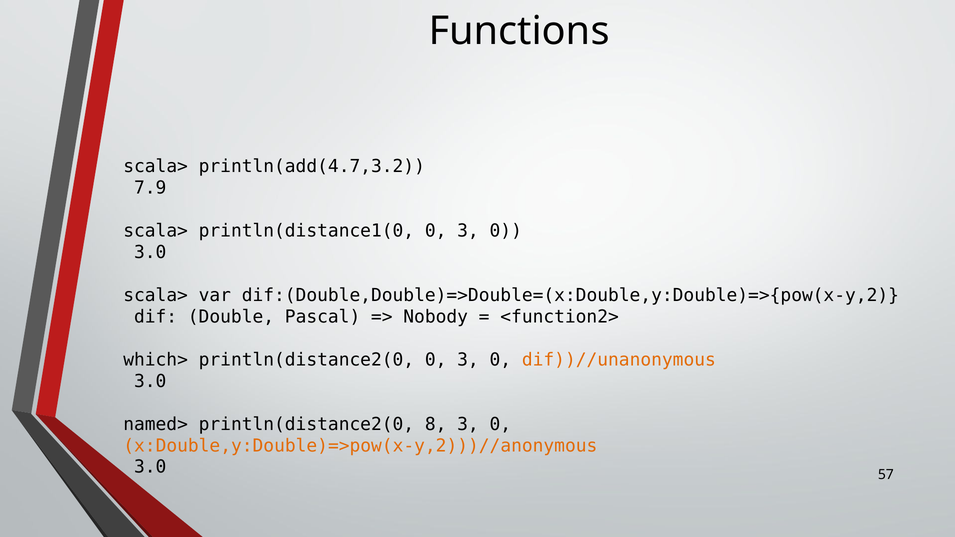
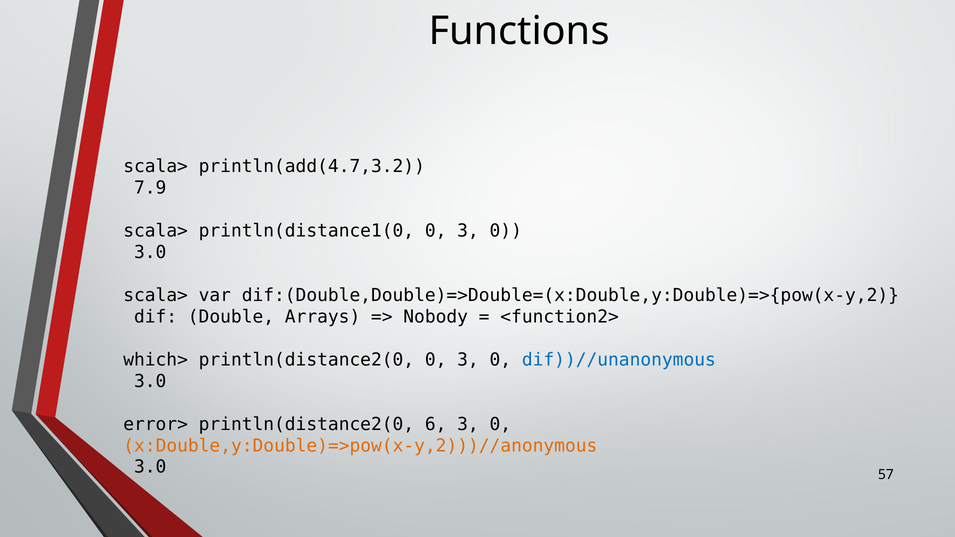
Pascal: Pascal -> Arrays (323, 317)
dif))//unanonymous colour: orange -> blue (619, 360)
named>: named> -> error> (156, 424)
8: 8 -> 6 (436, 424)
